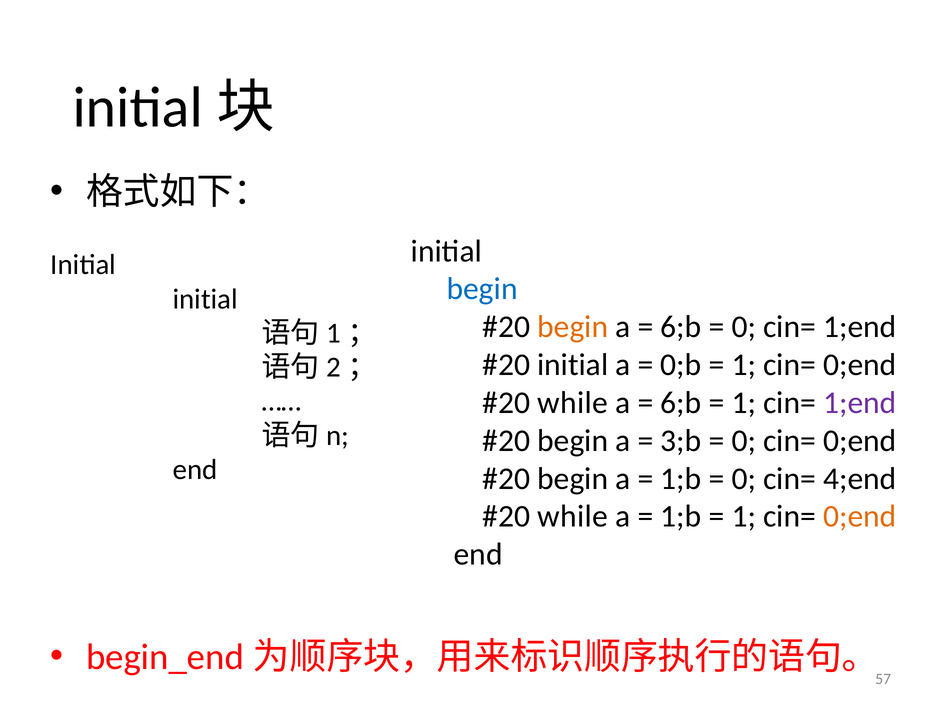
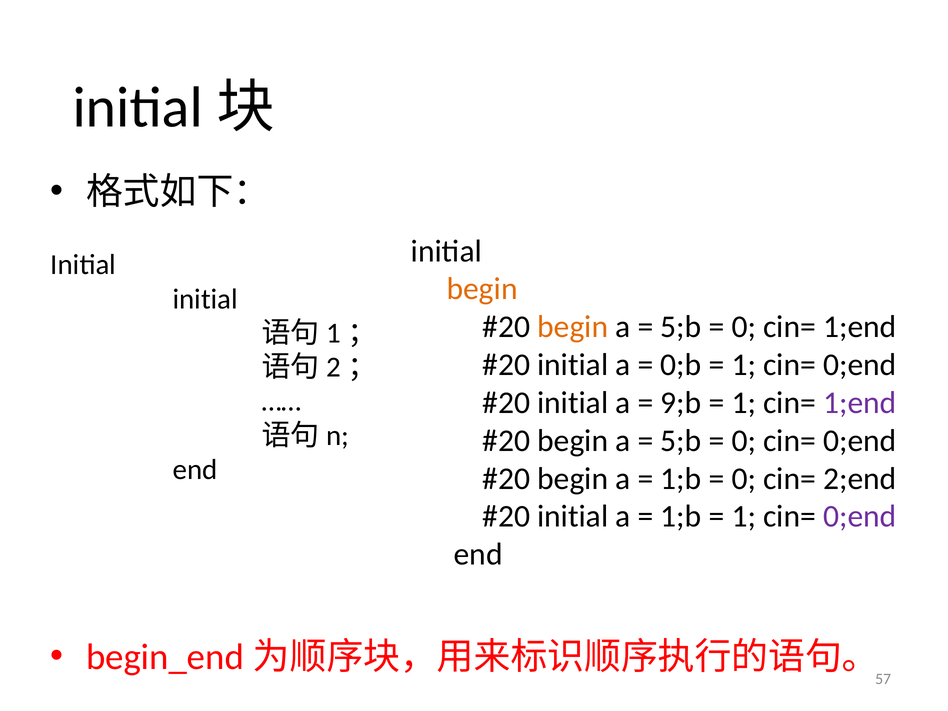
begin colour: blue -> orange (482, 289)
6;b: 6;b -> 5;b (681, 327)
while: while -> initial (573, 403)
6;b: 6;b -> 9;b (681, 403)
3;b: 3;b -> 5;b (681, 441)
4;end: 4;end -> 2;end (860, 479)
while: while -> initial (573, 517)
0;end colour: orange -> purple (860, 517)
